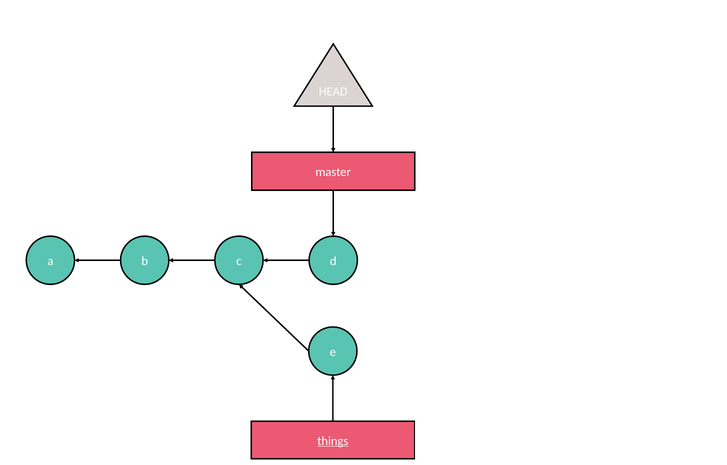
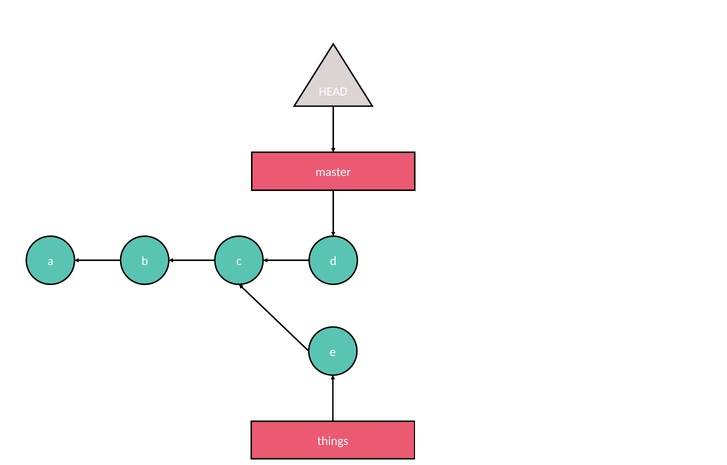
things underline: present -> none (333, 441)
